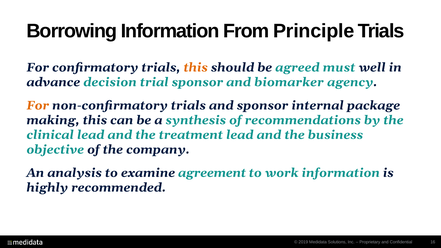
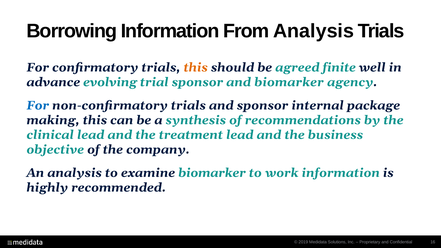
From Principle: Principle -> Analysis (314, 31)
must: must -> finite (339, 67)
decision: decision -> evolving (110, 82)
For colour: orange -> blue (38, 105)
examine agreement: agreement -> biomarker (212, 173)
